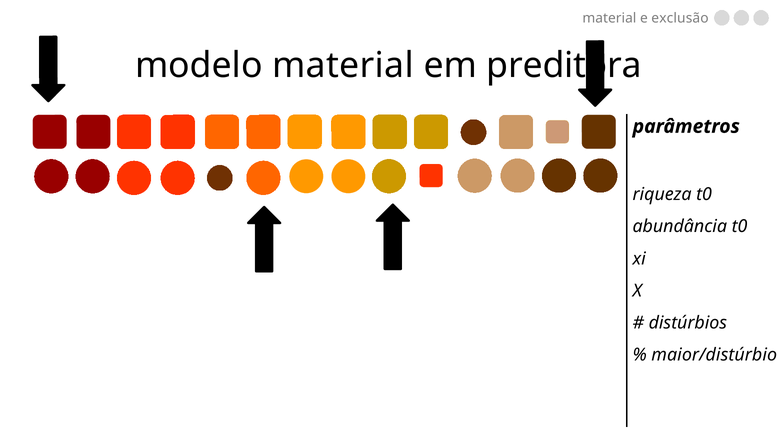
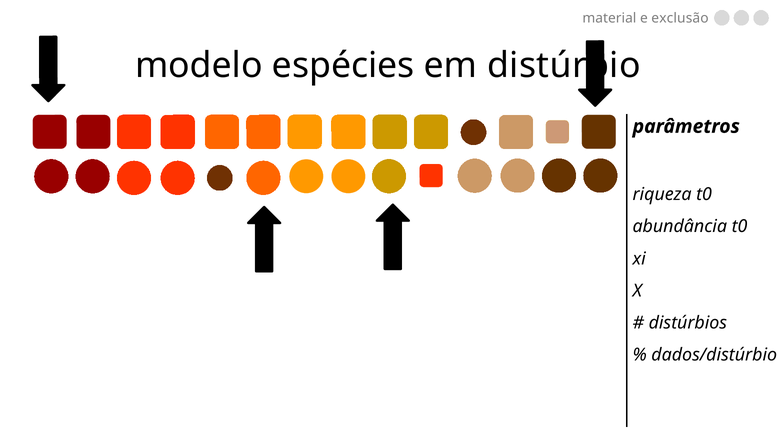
modelo material: material -> espécies (343, 65)
preditora: preditora -> distúrbio (564, 65)
maior/distúrbio: maior/distúrbio -> dados/distúrbio (714, 355)
